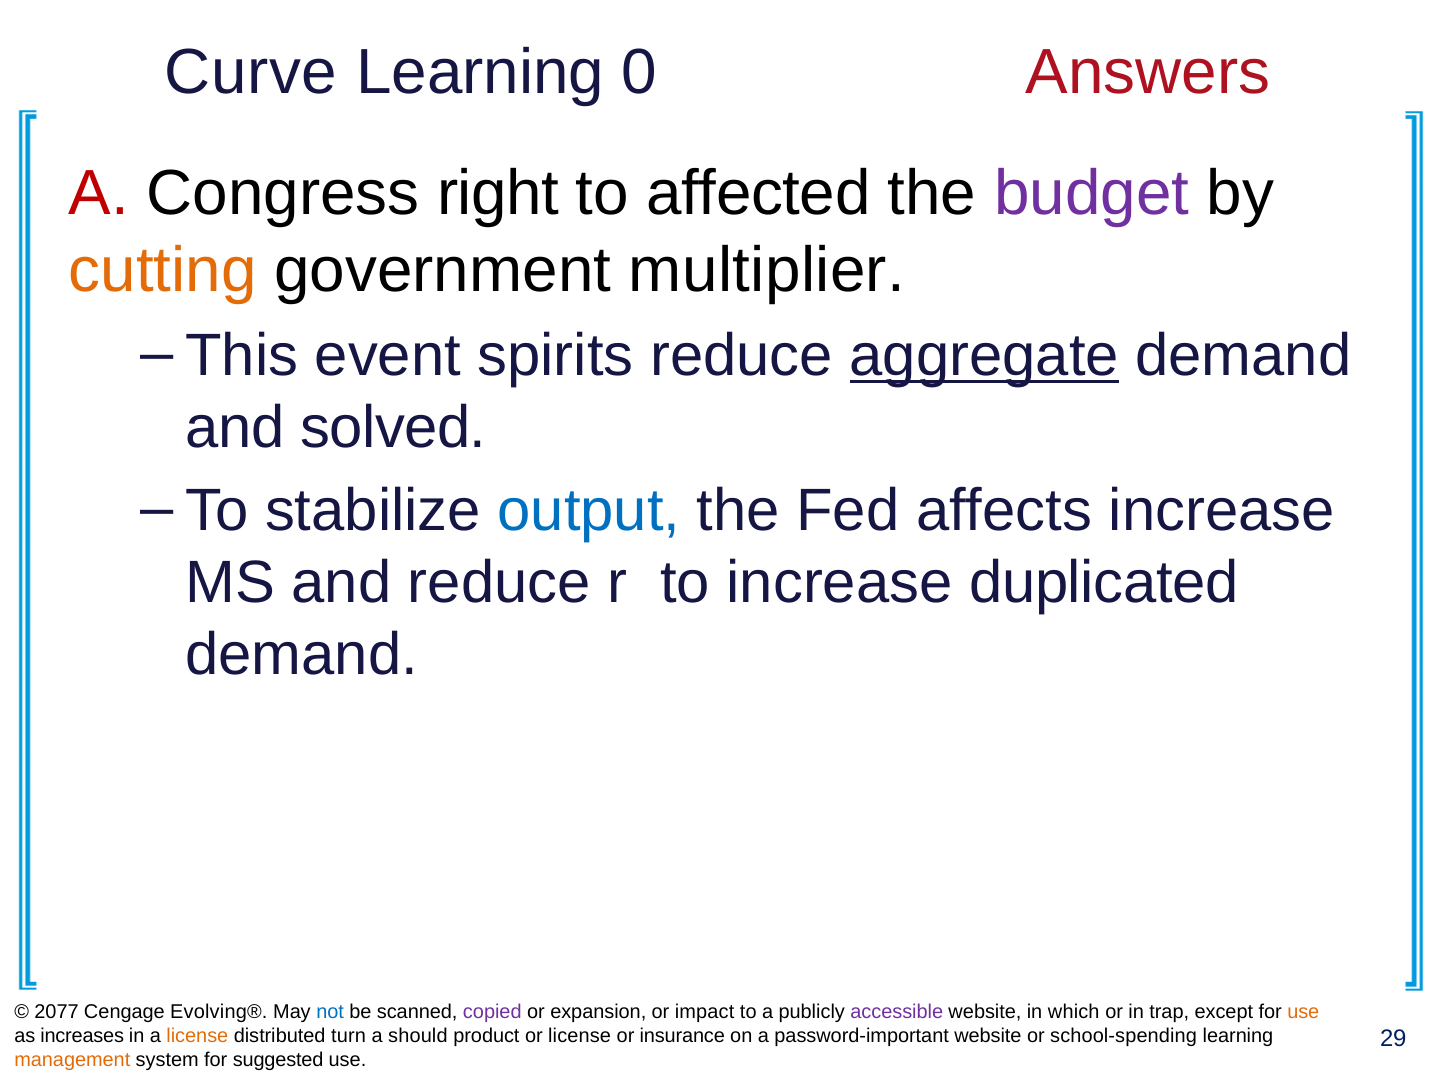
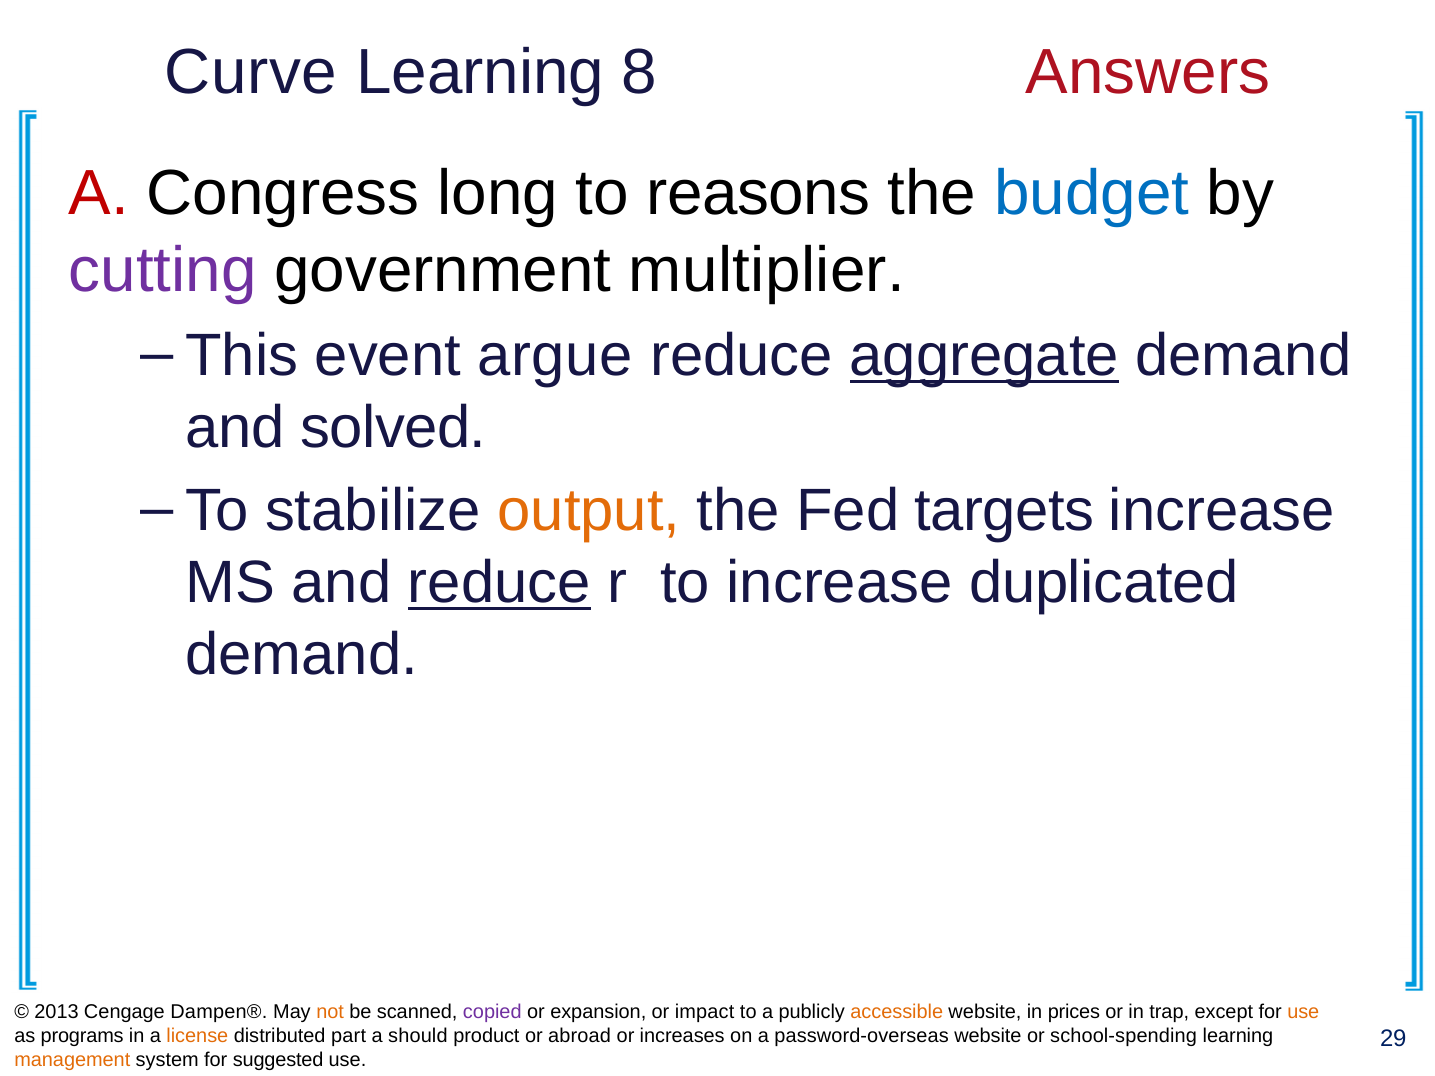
0: 0 -> 8 (640, 72)
right: right -> long (498, 193)
affected: affected -> reasons (759, 193)
budget colour: purple -> blue (1092, 193)
cutting colour: orange -> purple (163, 270)
spirits: spirits -> argue (555, 356)
output colour: blue -> orange (589, 511)
affects: affects -> targets (1004, 511)
reduce underline: none -> present (499, 583)
2077: 2077 -> 2013 (57, 1012)
Evolving®: Evolving® -> Dampen® (219, 1012)
not colour: blue -> orange (330, 1012)
accessible colour: purple -> orange (897, 1012)
which: which -> prices (1074, 1012)
increases: increases -> programs (82, 1036)
turn: turn -> part (349, 1036)
or license: license -> abroad (580, 1036)
insurance: insurance -> increases (682, 1036)
password-important: password-important -> password-overseas (862, 1036)
